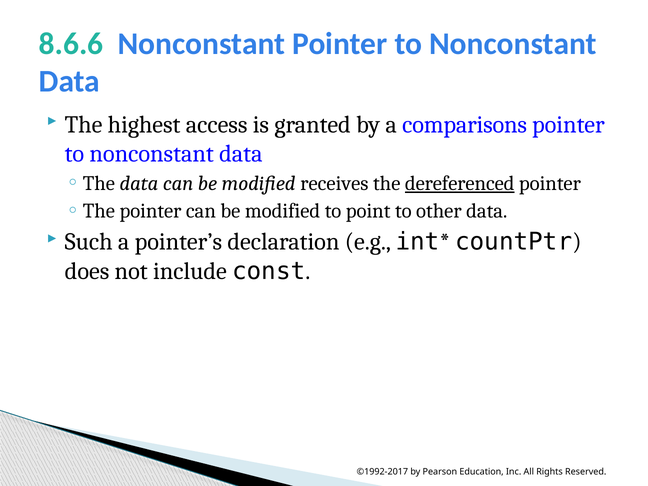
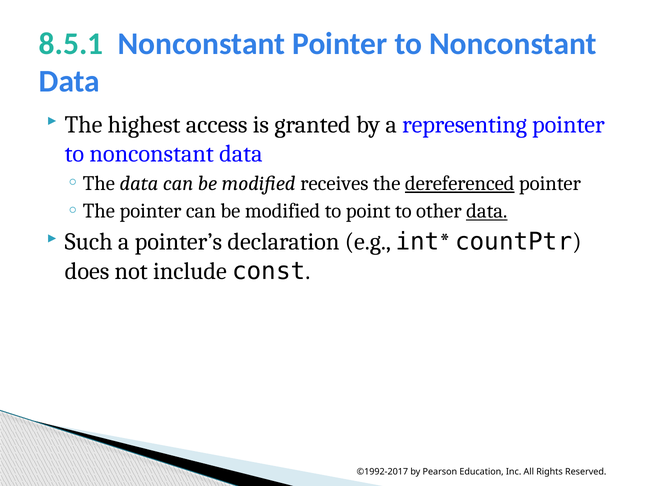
8.6.6: 8.6.6 -> 8.5.1 (71, 44)
comparisons: comparisons -> representing (465, 124)
data underline: none -> present (487, 211)
